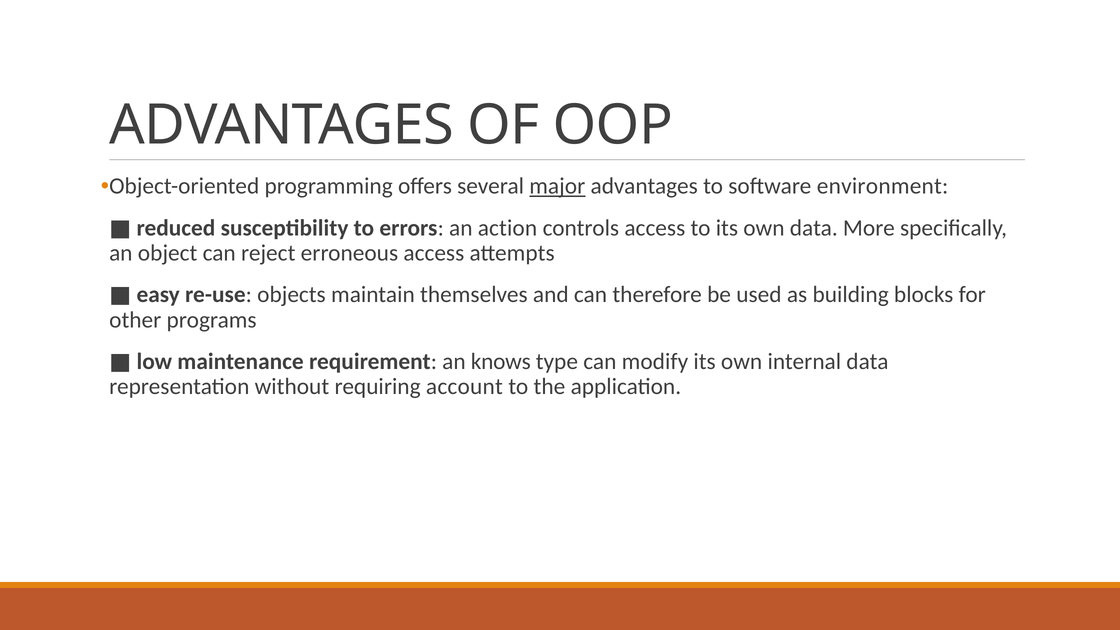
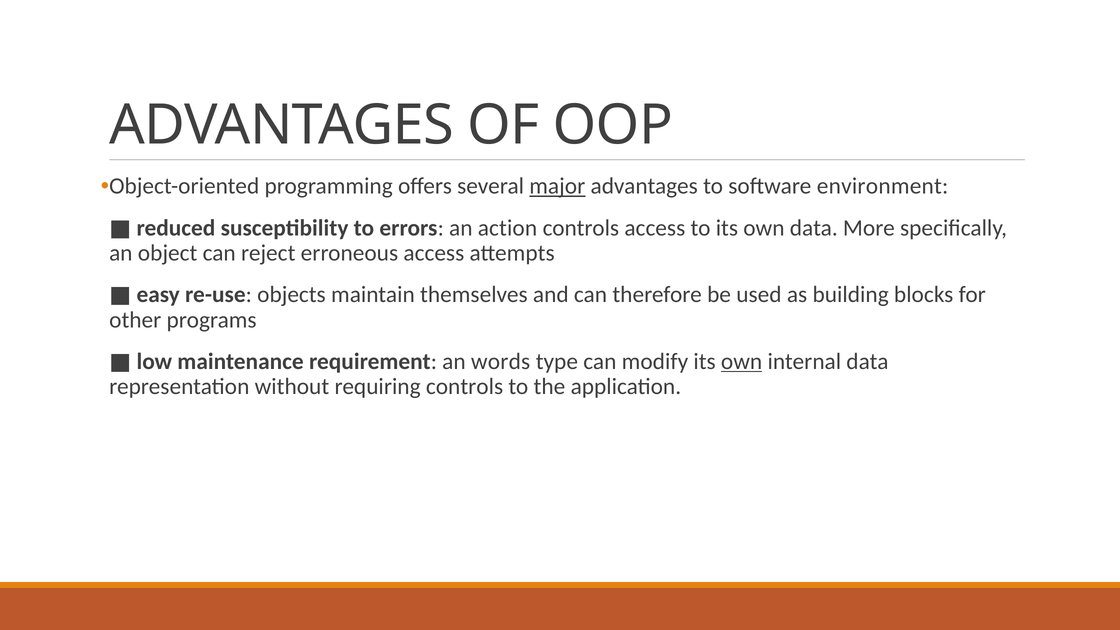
knows: knows -> words (501, 361)
own underline: none -> present (742, 361)
requiring account: account -> controls (465, 387)
